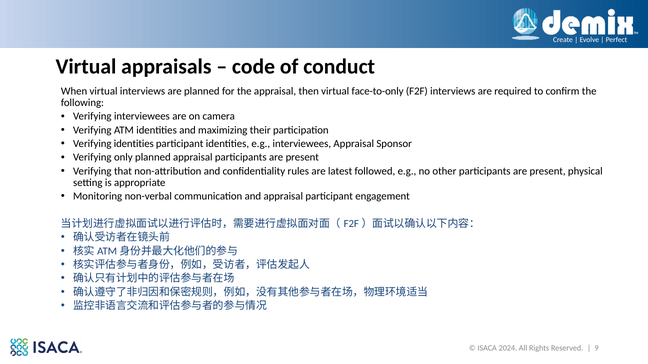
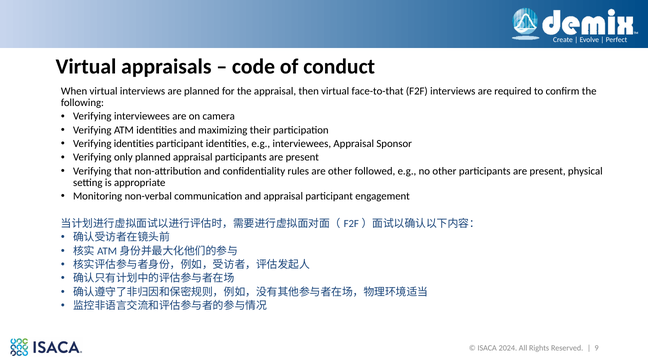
face-to-only: face-to-only -> face-to-that (378, 91)
are latest: latest -> other (340, 171)
